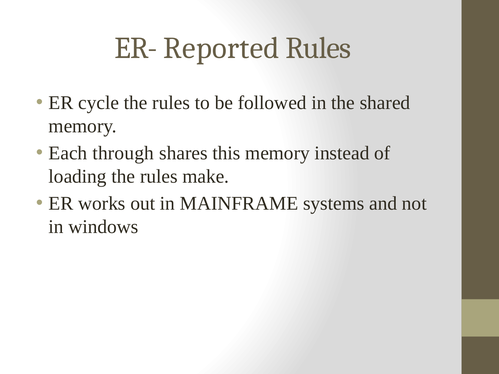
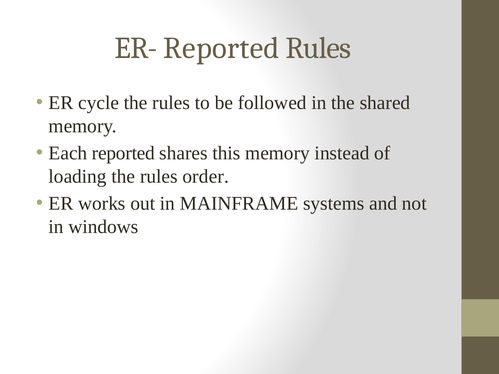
Each through: through -> reported (123, 153)
make: make -> order (206, 176)
